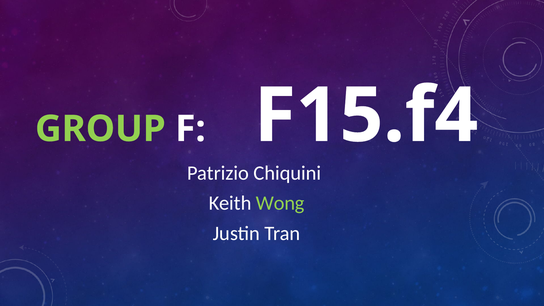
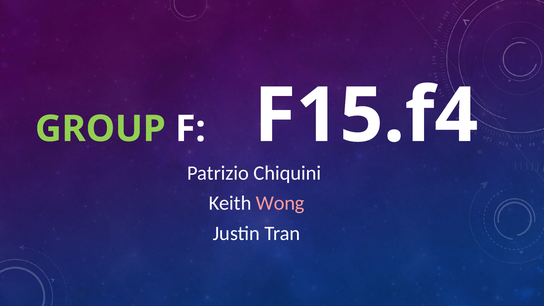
Wong colour: light green -> pink (280, 203)
